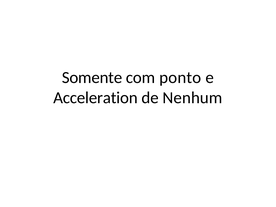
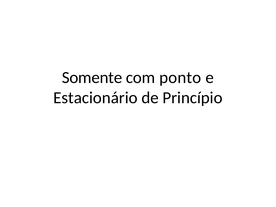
Acceleration: Acceleration -> Estacionário (95, 98)
Nenhum: Nenhum -> Princípio (193, 98)
